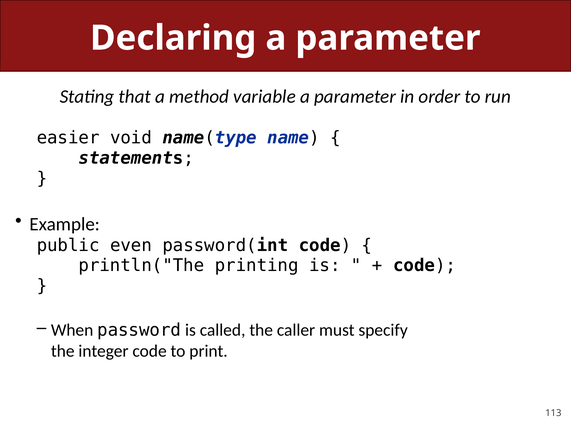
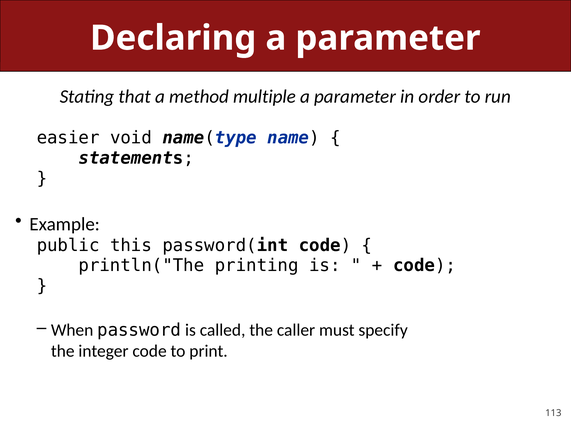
variable: variable -> multiple (265, 96)
even: even -> this (131, 245)
